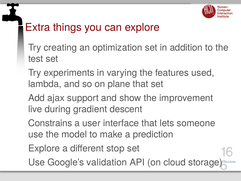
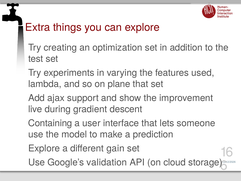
Constrains: Constrains -> Containing (50, 123)
stop: stop -> gain (115, 148)
